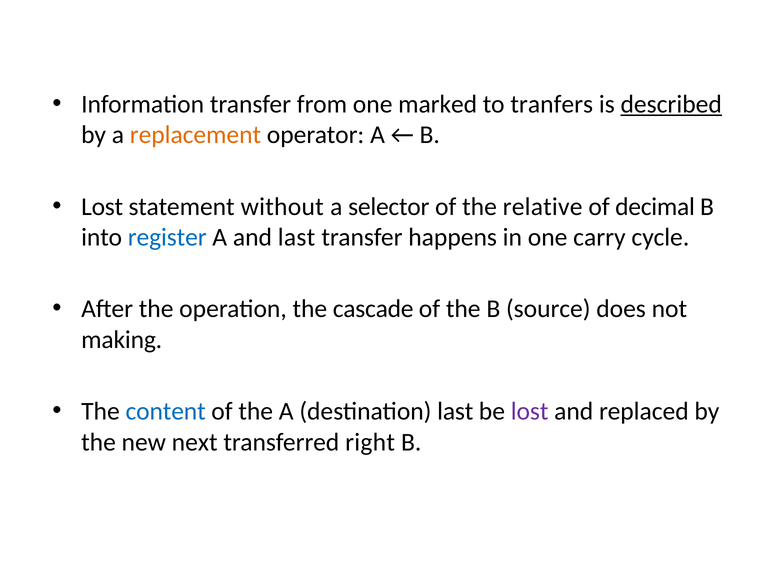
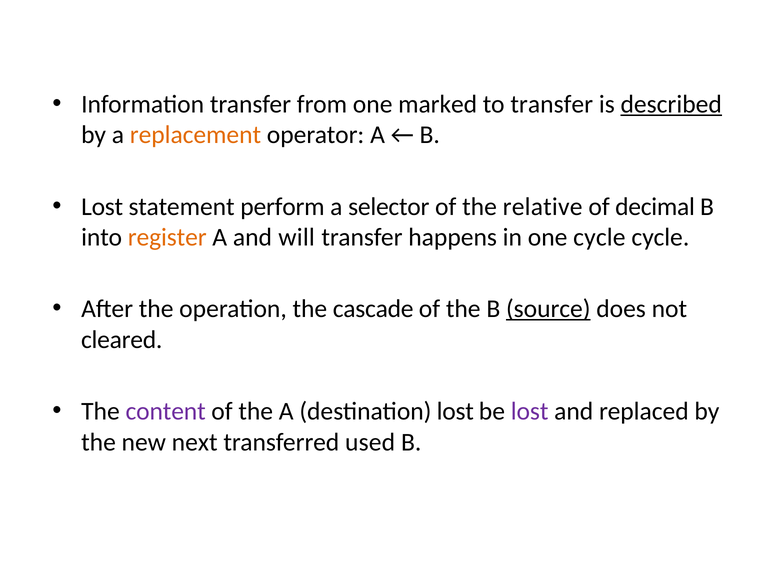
to tranfers: tranfers -> transfer (552, 104)
without: without -> perform (282, 206)
register colour: blue -> orange (167, 237)
and last: last -> will (297, 237)
one carry: carry -> cycle (599, 237)
source underline: none -> present (548, 309)
making: making -> cleared (122, 339)
content colour: blue -> purple (166, 411)
destination last: last -> lost (455, 411)
right: right -> used (370, 441)
